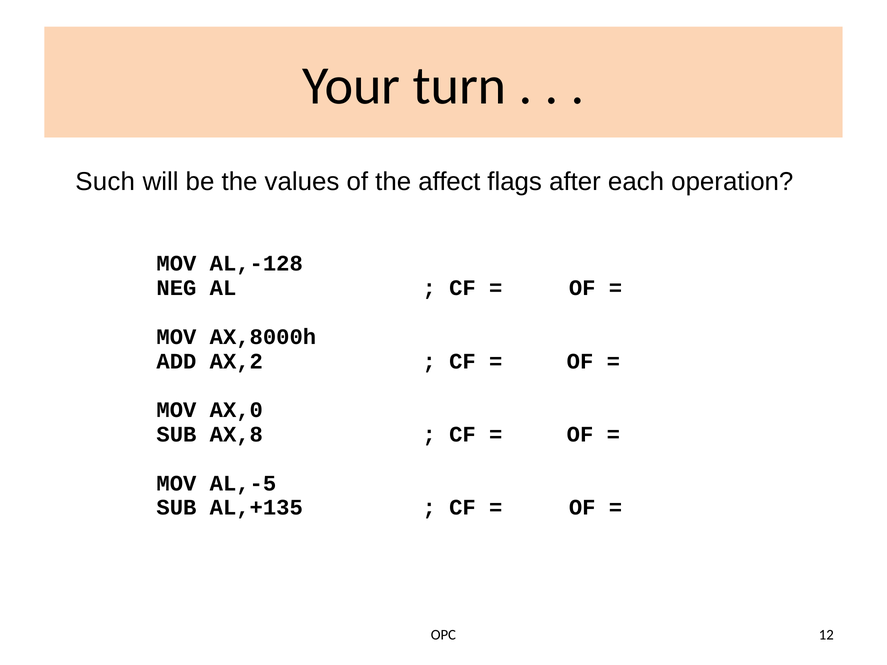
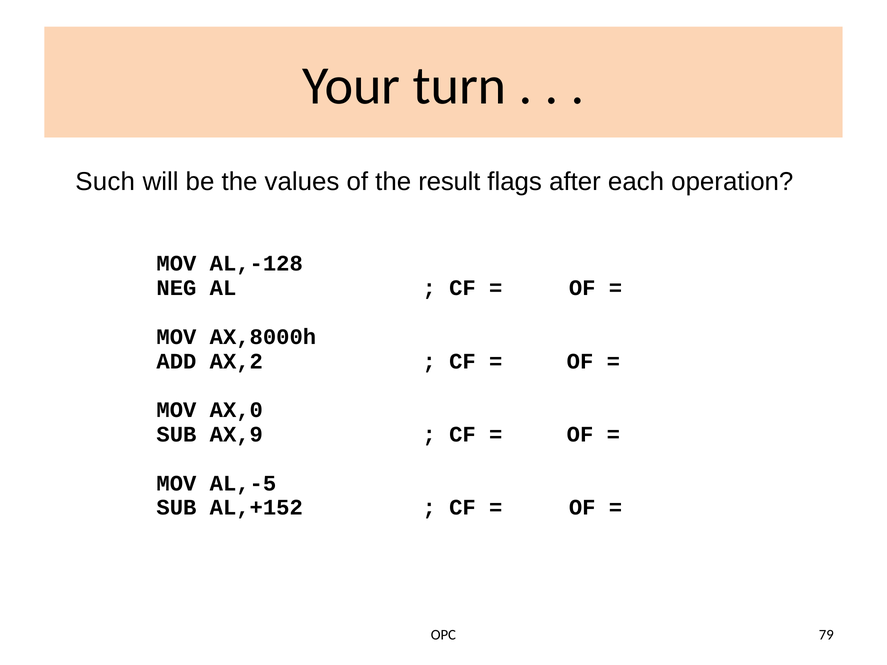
affect: affect -> result (449, 182)
AX,8: AX,8 -> AX,9 (236, 435)
AL,+135: AL,+135 -> AL,+152 (256, 508)
12: 12 -> 79 (826, 635)
